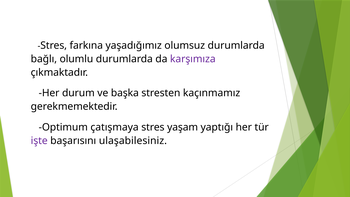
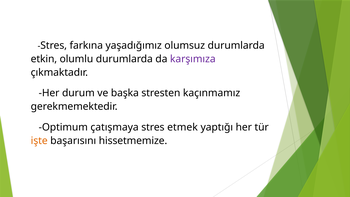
bağlı: bağlı -> etkin (44, 59)
yaşam: yaşam -> etmek (183, 127)
işte colour: purple -> orange (39, 141)
ulaşabilesiniz: ulaşabilesiniz -> hissetmemize (133, 141)
